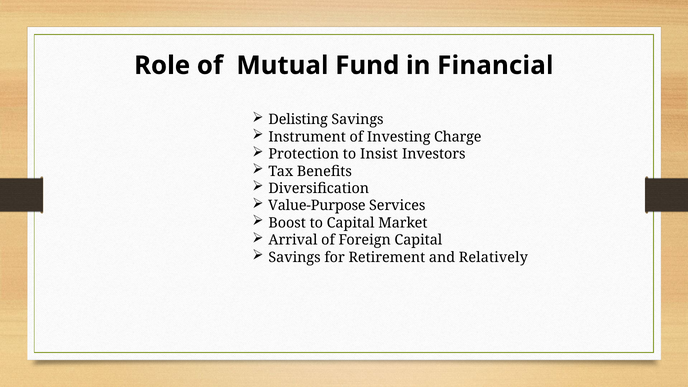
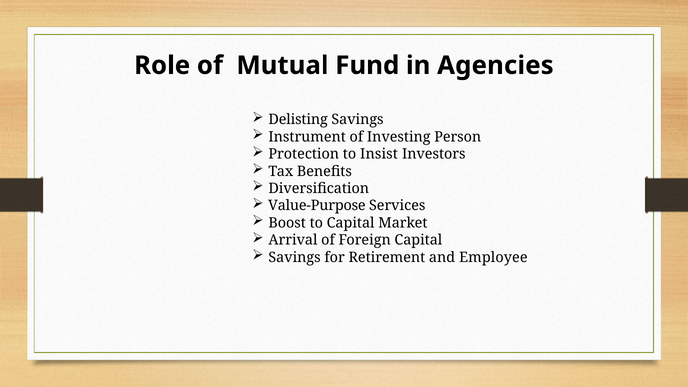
Financial: Financial -> Agencies (495, 65)
Charge: Charge -> Person (458, 137)
Relatively: Relatively -> Employee (493, 257)
